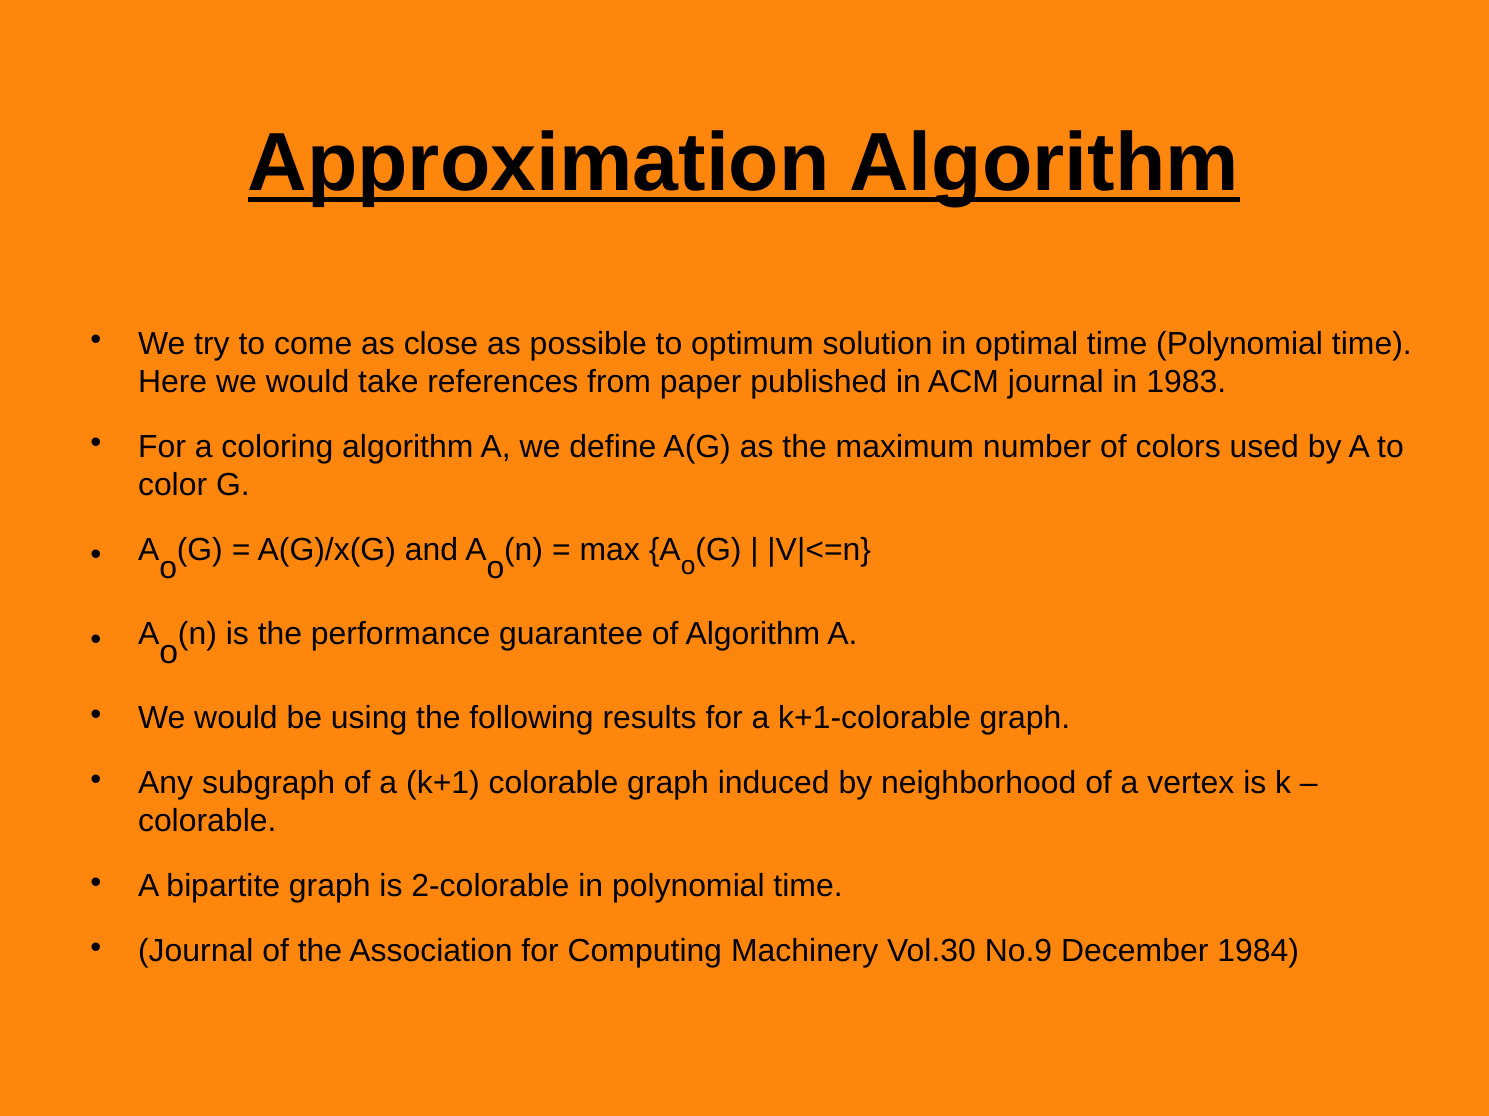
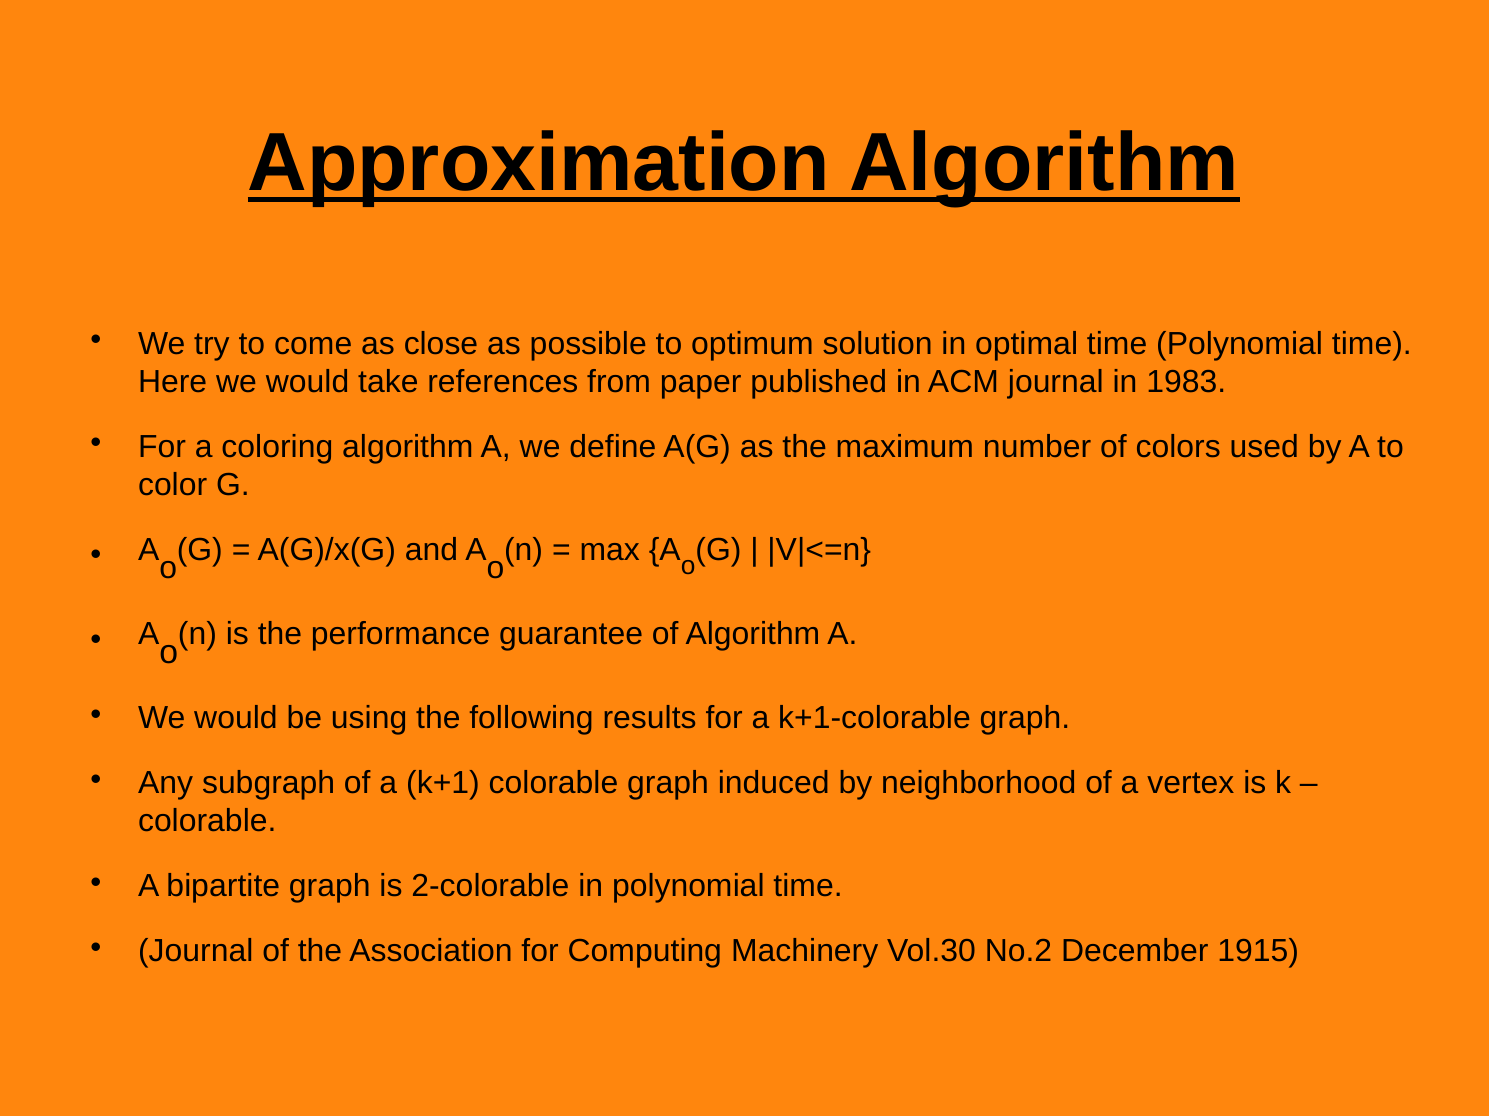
No.9: No.9 -> No.2 (1019, 952)
1984: 1984 -> 1915 (1258, 952)
